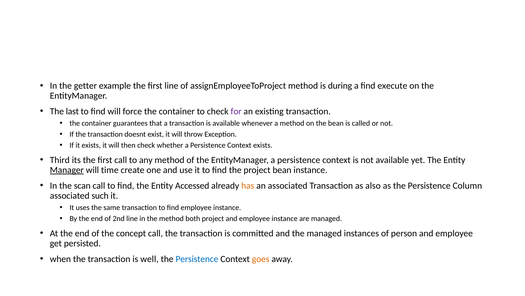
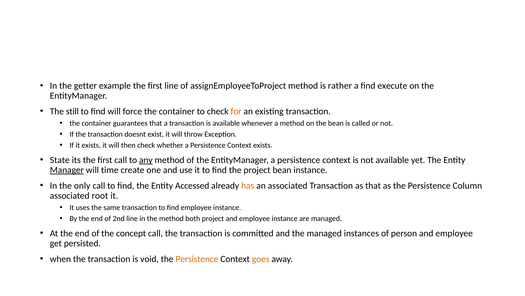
during: during -> rather (340, 86)
last: last -> still (72, 111)
for colour: purple -> orange (236, 111)
Third: Third -> State (60, 160)
any underline: none -> present (146, 160)
scan: scan -> only (82, 185)
as also: also -> that (373, 185)
such: such -> root (100, 195)
well: well -> void (150, 258)
Persistence colour: blue -> orange (197, 258)
